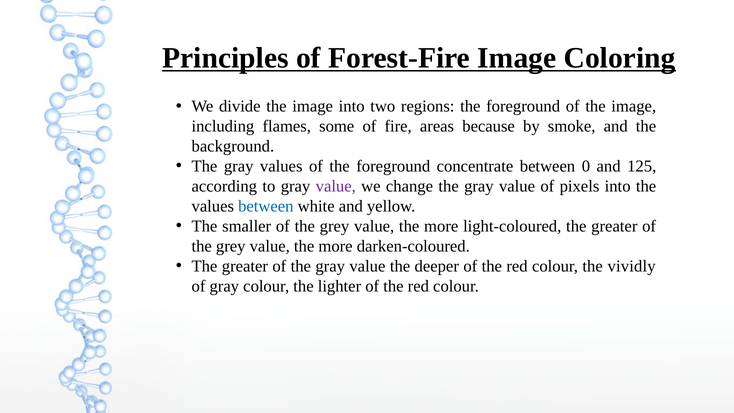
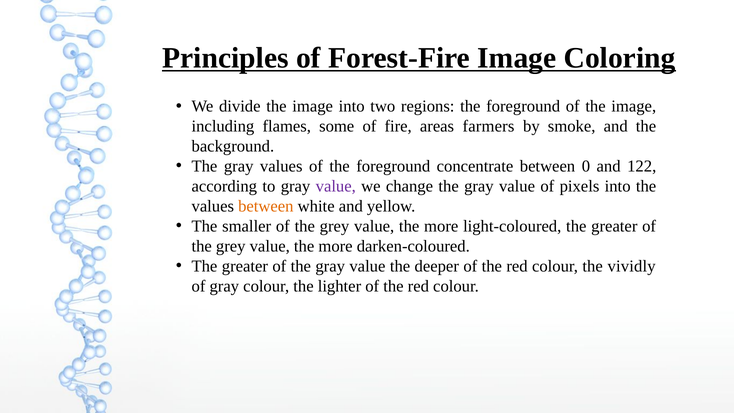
because: because -> farmers (488, 126)
125: 125 -> 122 (642, 166)
between colour: blue -> orange (266, 206)
